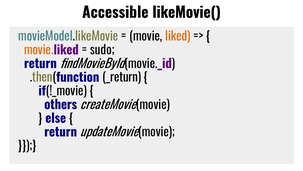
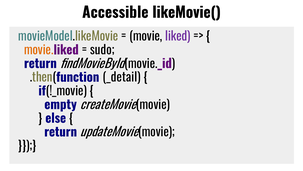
liked colour: orange -> purple (178, 36)
_return: _return -> _detail (122, 77)
others: others -> empty (61, 105)
